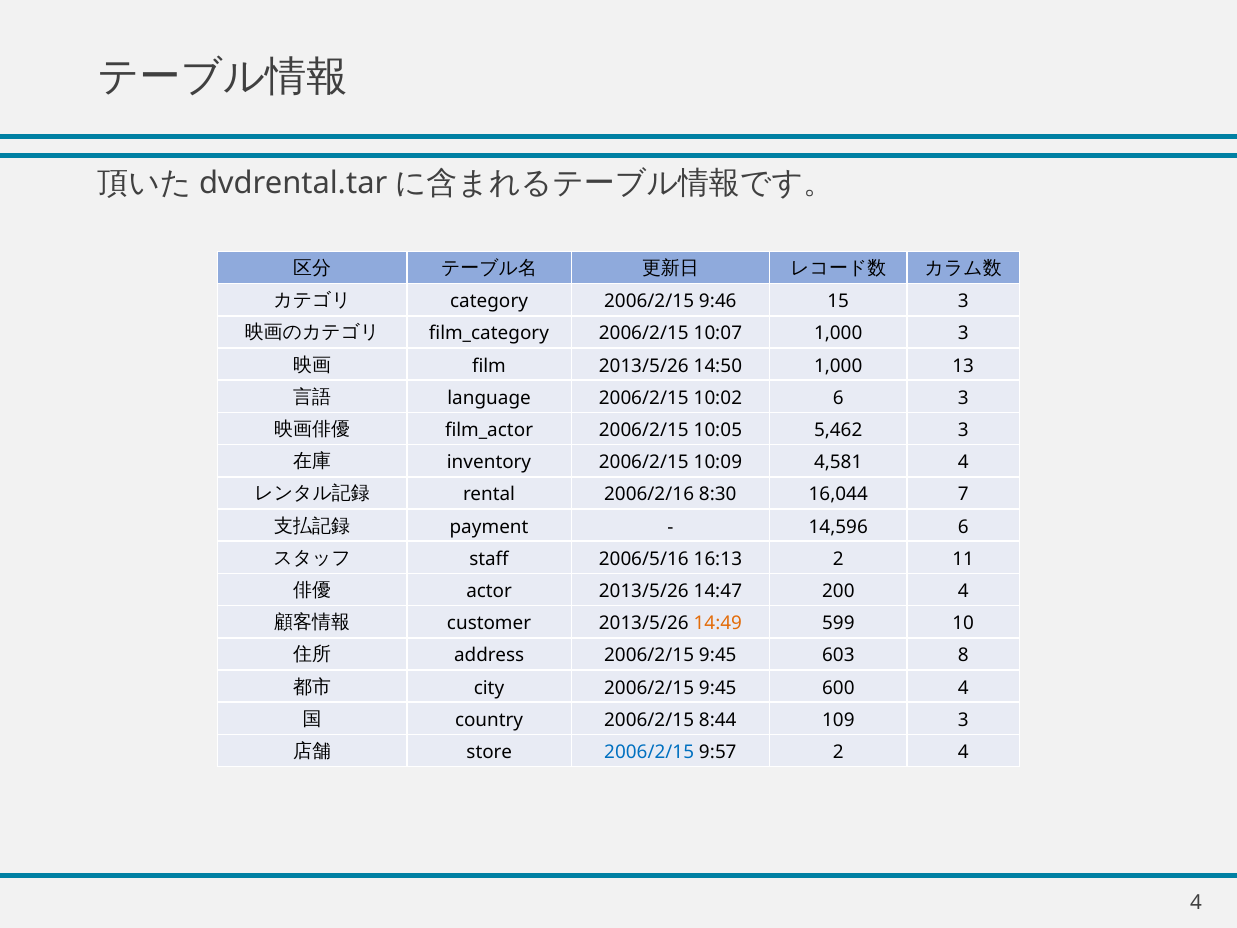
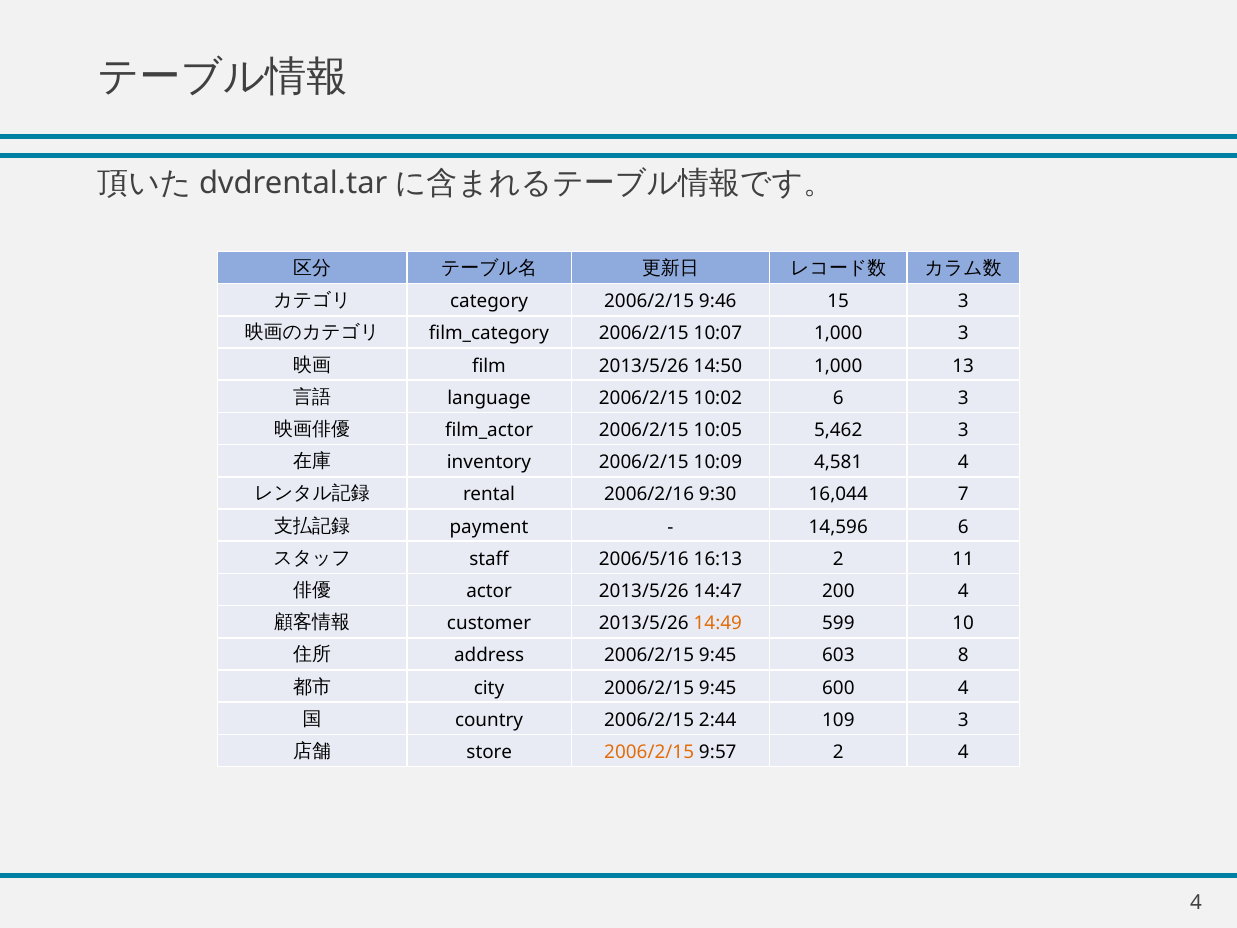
8:30: 8:30 -> 9:30 (718, 495)
8:44: 8:44 -> 2:44 (718, 720)
2006/2/15 colour: blue -> orange (649, 752)
